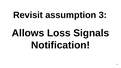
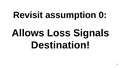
3: 3 -> 0 (103, 15)
Notification: Notification -> Destination (60, 45)
